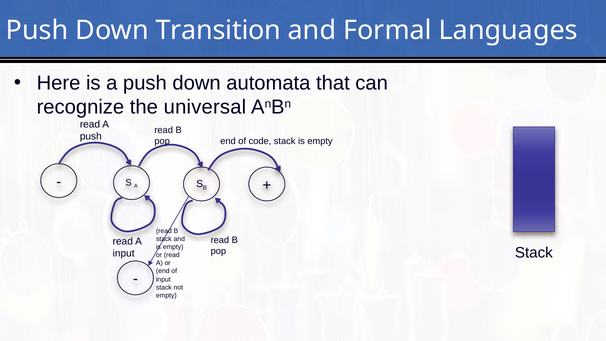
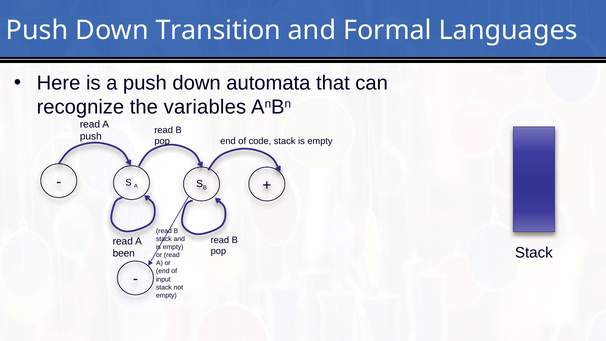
universal: universal -> variables (205, 107)
input: input -> been (124, 253)
